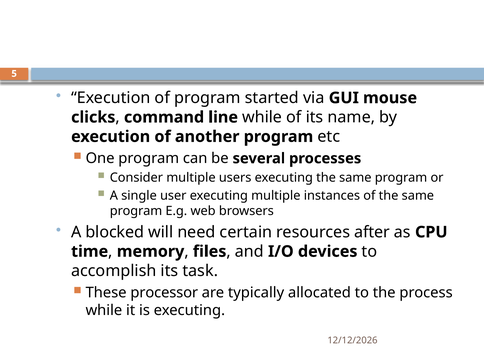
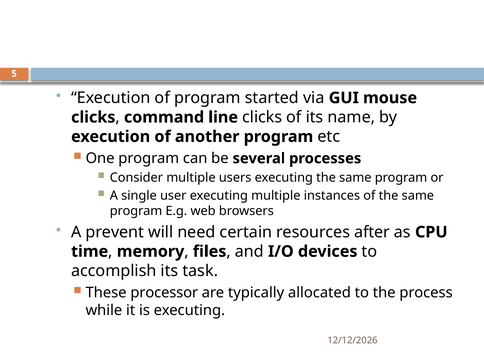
line while: while -> clicks (262, 117)
blocked: blocked -> prevent (115, 232)
